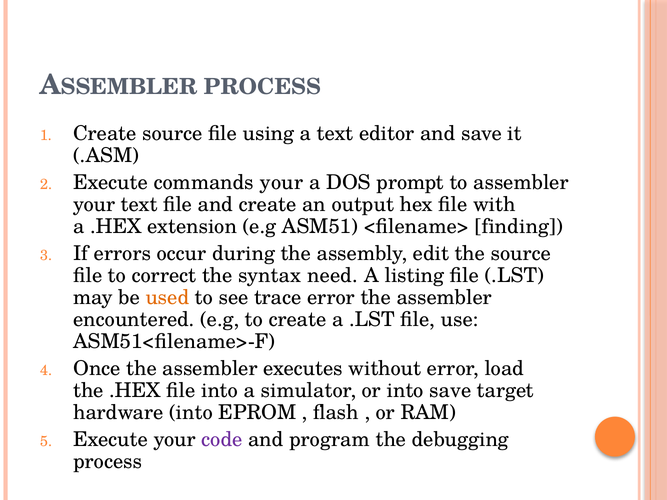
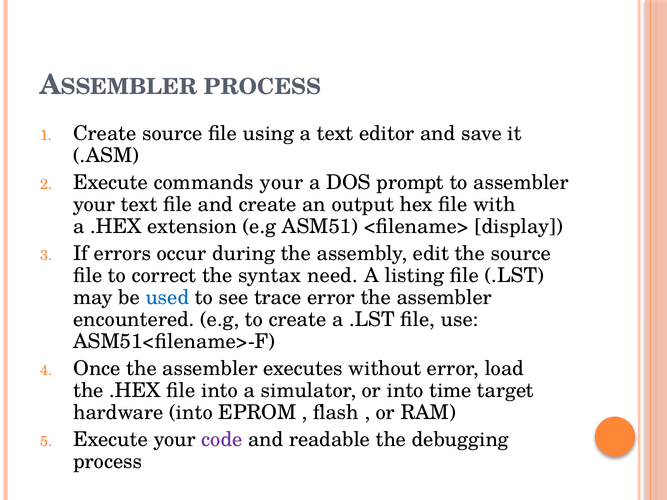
finding: finding -> display (519, 227)
used colour: orange -> blue (167, 298)
into save: save -> time (450, 391)
program: program -> readable (330, 440)
